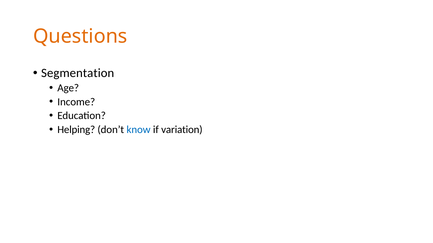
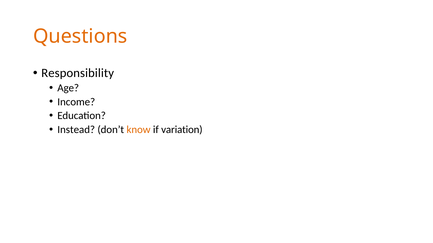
Segmentation: Segmentation -> Responsibility (78, 73)
Helping: Helping -> Instead (76, 130)
know colour: blue -> orange (139, 130)
